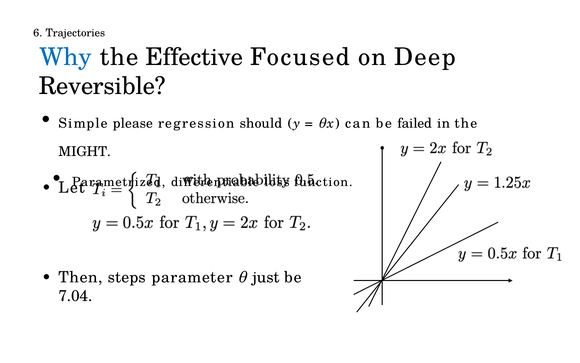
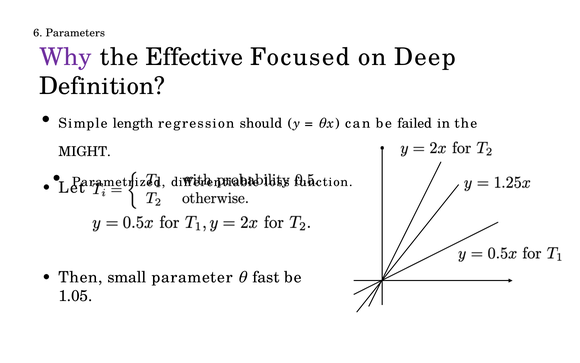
Trajectories: Trajectories -> Parameters (75, 33)
Why colour: blue -> purple (66, 57)
Reversible: Reversible -> Definition (102, 86)
please: please -> length (133, 123)
steps: steps -> small (127, 277)
just: just -> fast (266, 277)
7.04: 7.04 -> 1.05 (75, 296)
